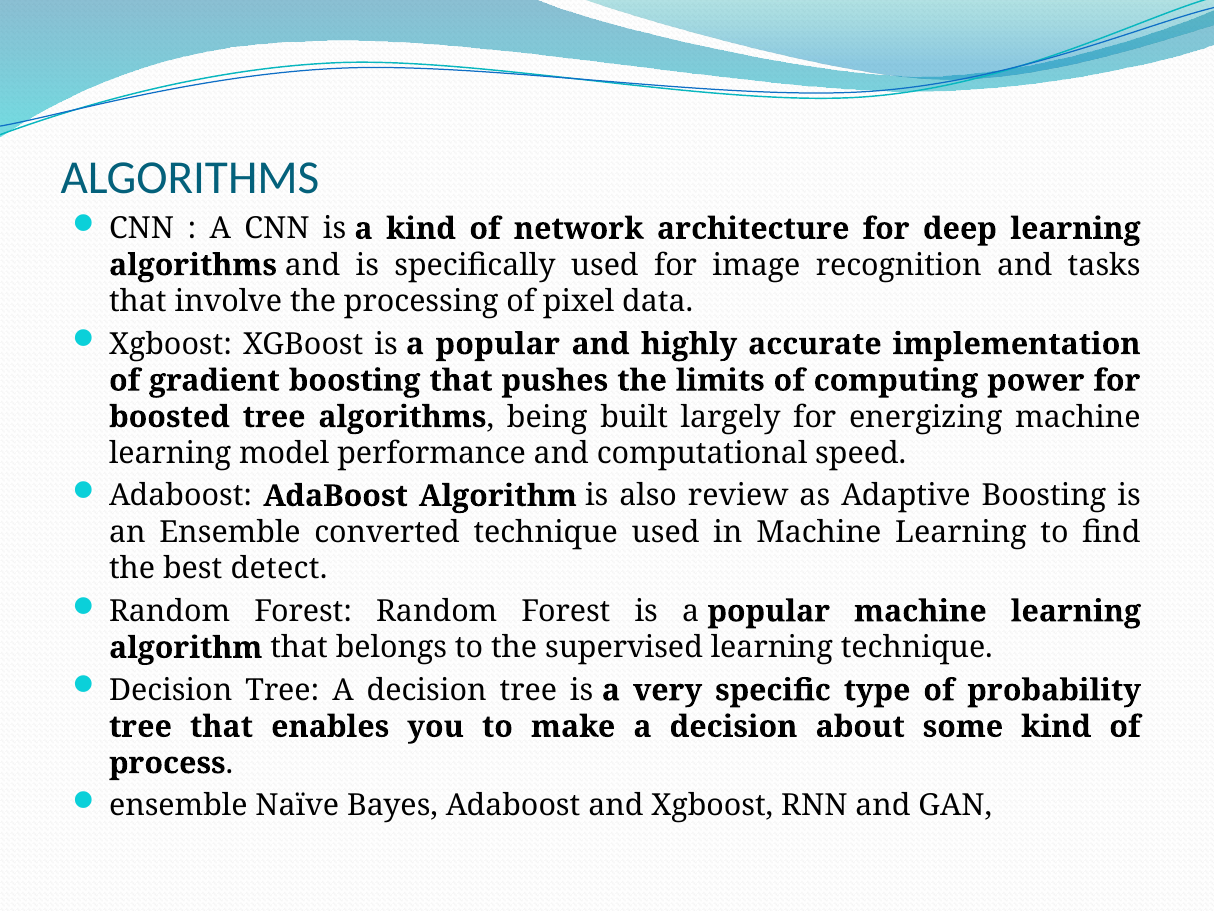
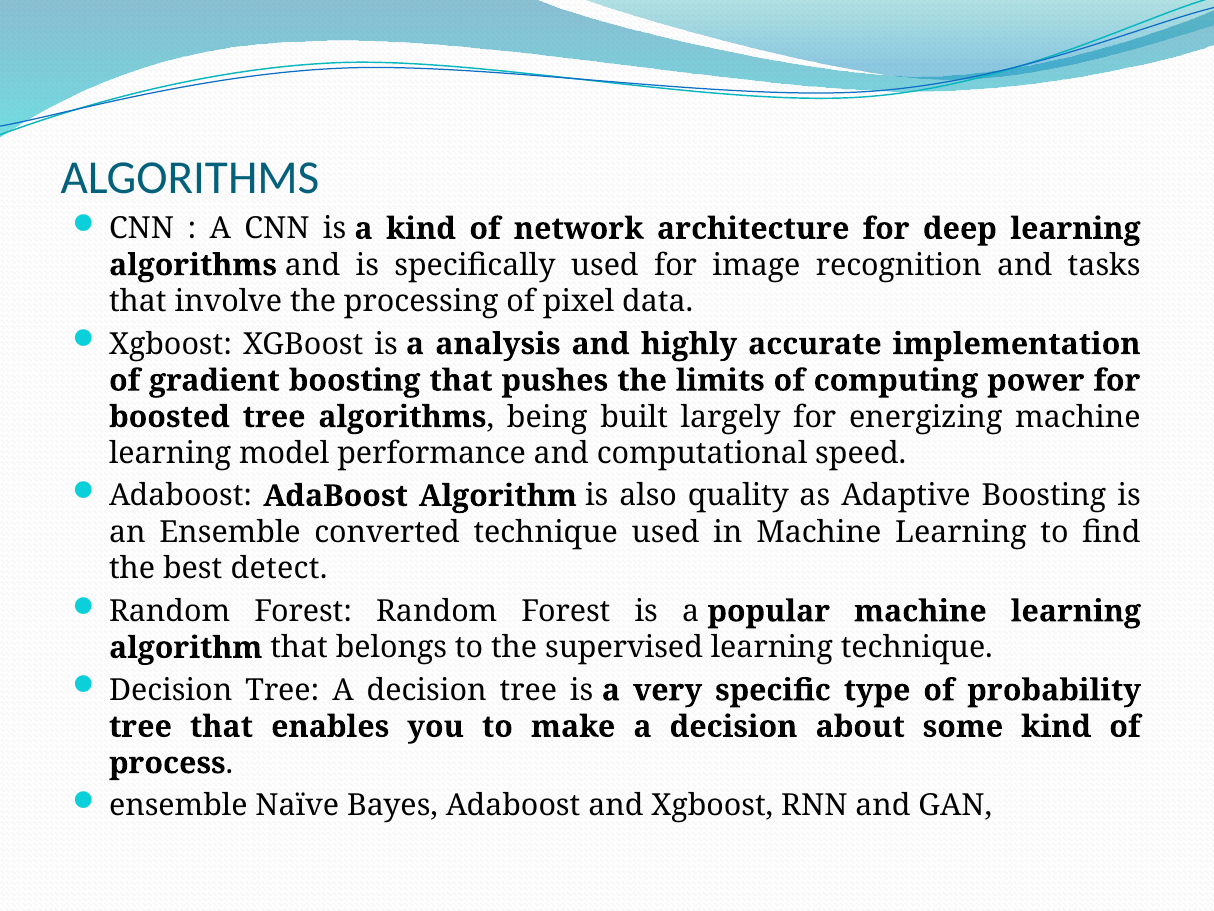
XGBoost is a popular: popular -> analysis (498, 344)
review: review -> quality (738, 496)
